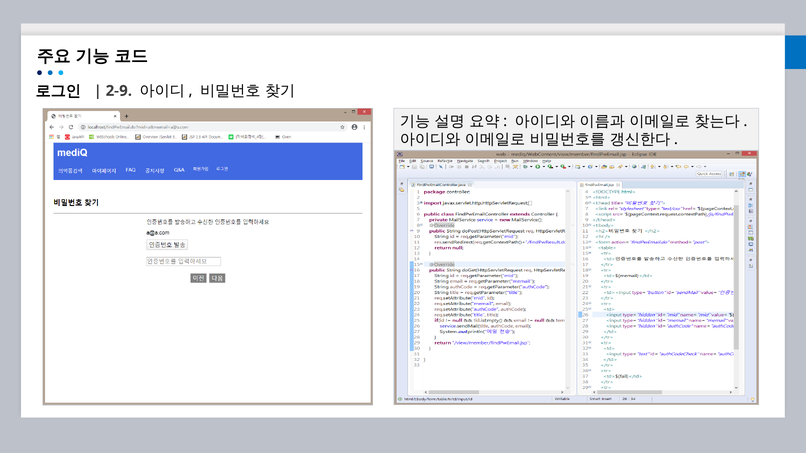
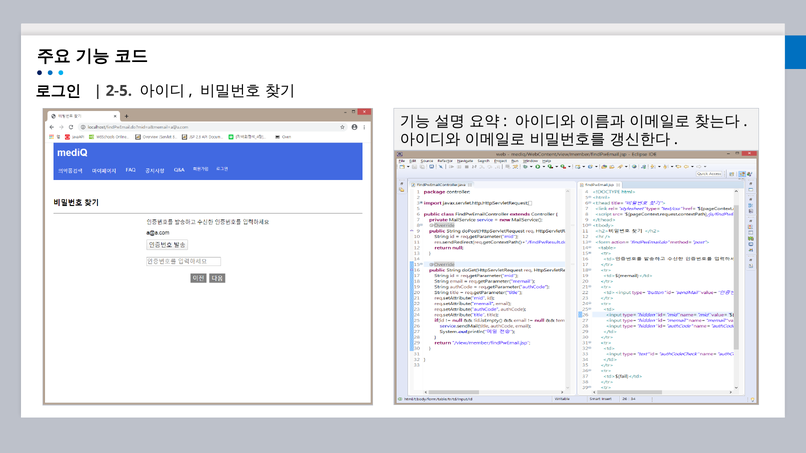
2-9: 2-9 -> 2-5 (119, 91)
